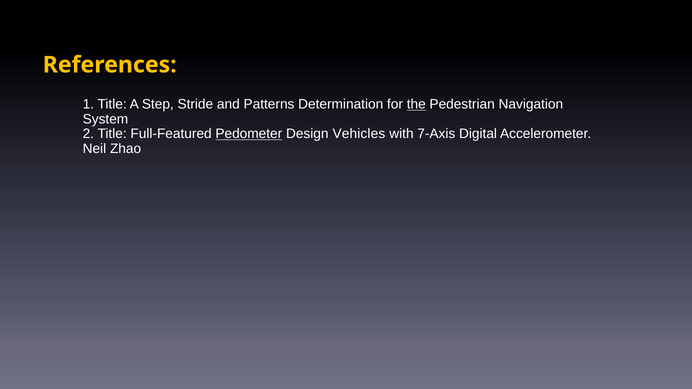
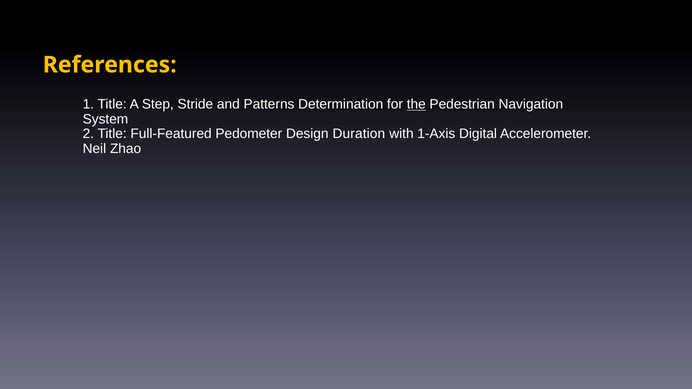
Pedometer underline: present -> none (249, 134)
Vehicles: Vehicles -> Duration (359, 134)
7-Axis: 7-Axis -> 1-Axis (436, 134)
